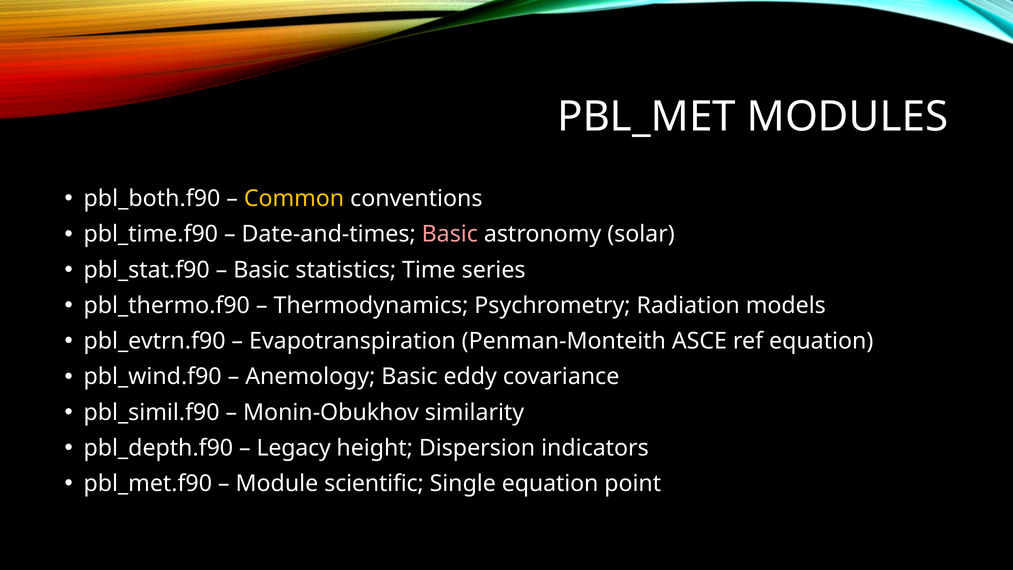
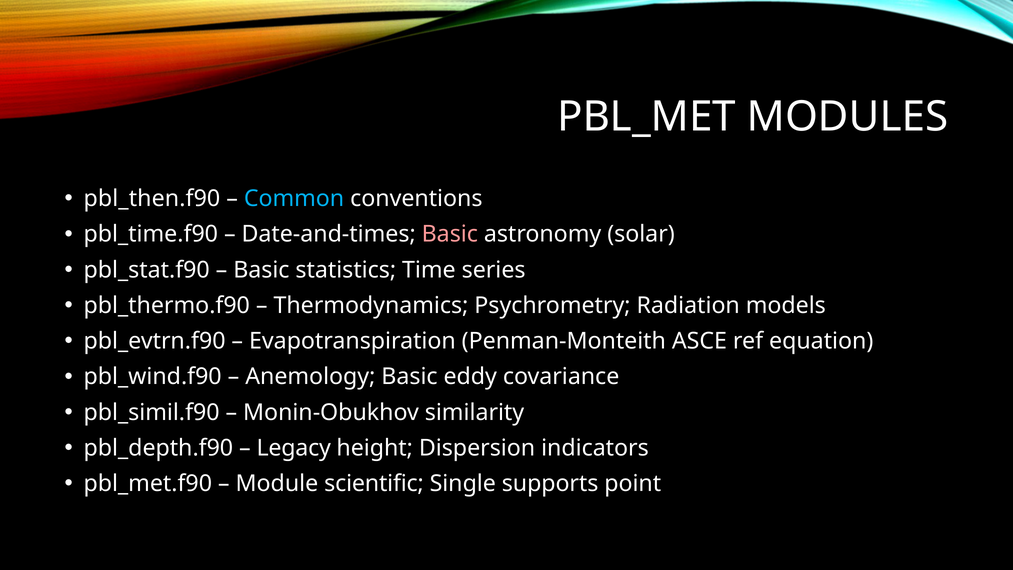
pbl_both.f90: pbl_both.f90 -> pbl_then.f90 (152, 199)
Common colour: yellow -> light blue (294, 199)
Single equation: equation -> supports (550, 484)
